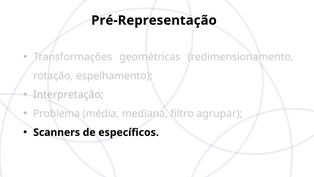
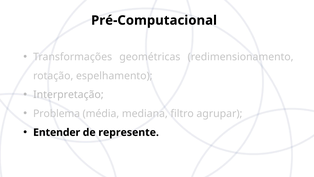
Pré-Representação: Pré-Representação -> Pré-Computacional (154, 20)
Scanners: Scanners -> Entender (57, 132)
específicos: específicos -> represente (129, 132)
